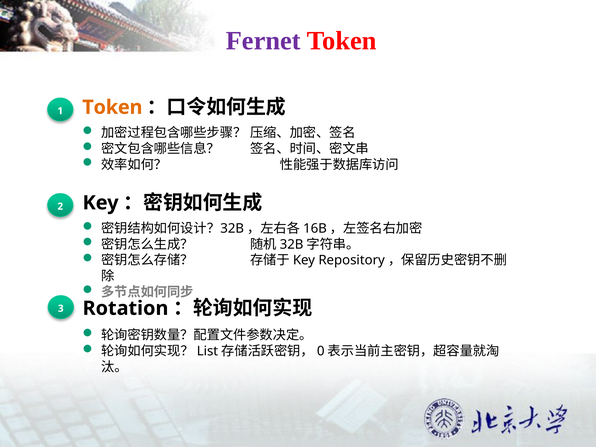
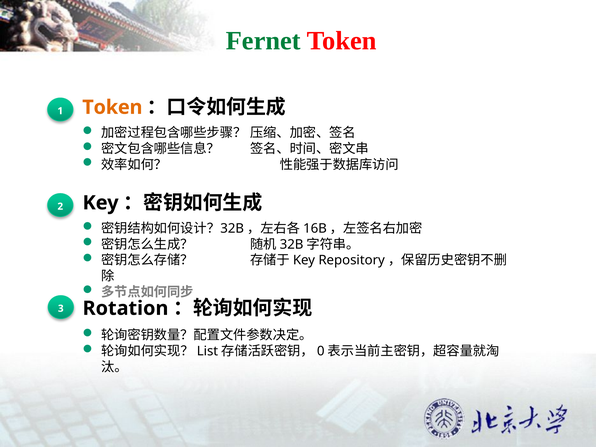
Fernet colour: purple -> green (263, 41)
